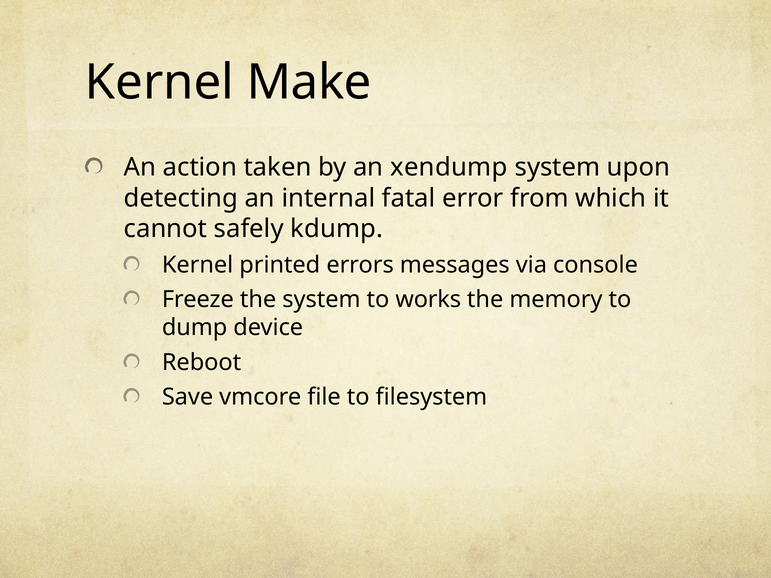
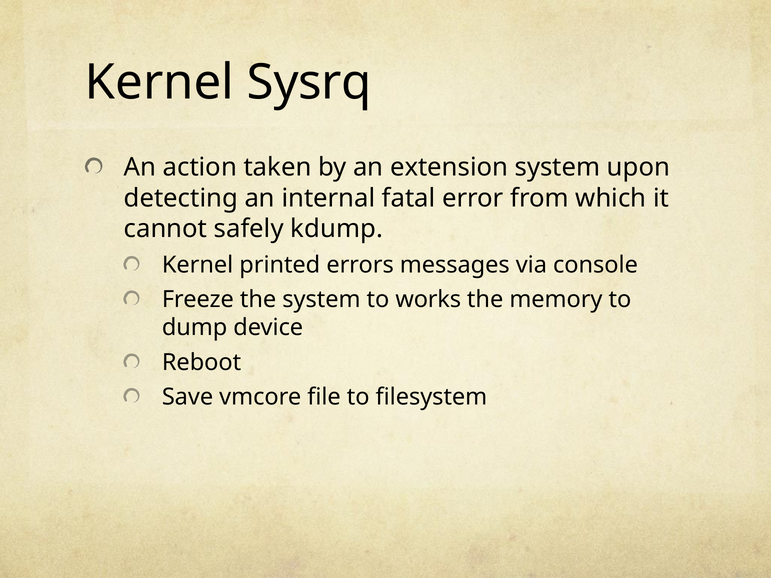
Make: Make -> Sysrq (309, 82)
xendump: xendump -> extension (449, 167)
